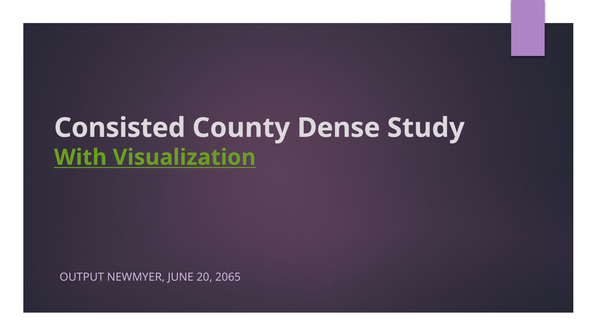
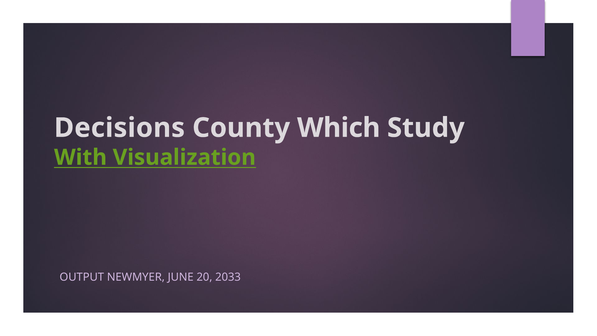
Consisted: Consisted -> Decisions (120, 128)
Dense: Dense -> Which (339, 128)
2065: 2065 -> 2033 (228, 277)
